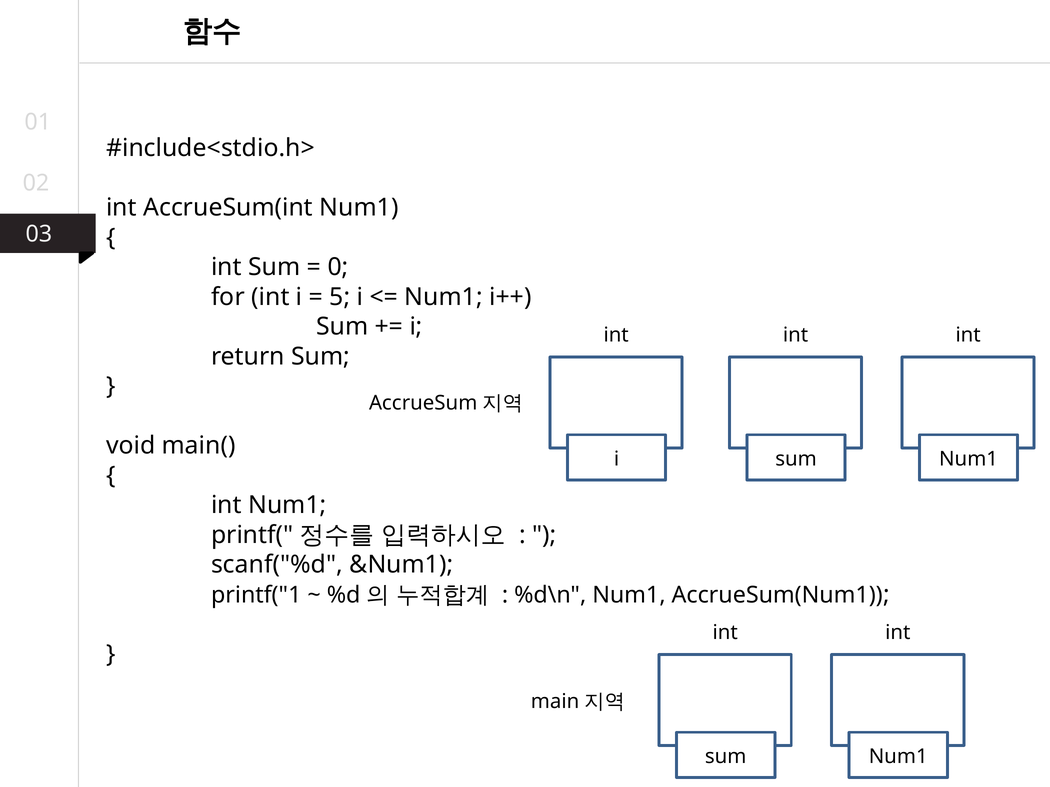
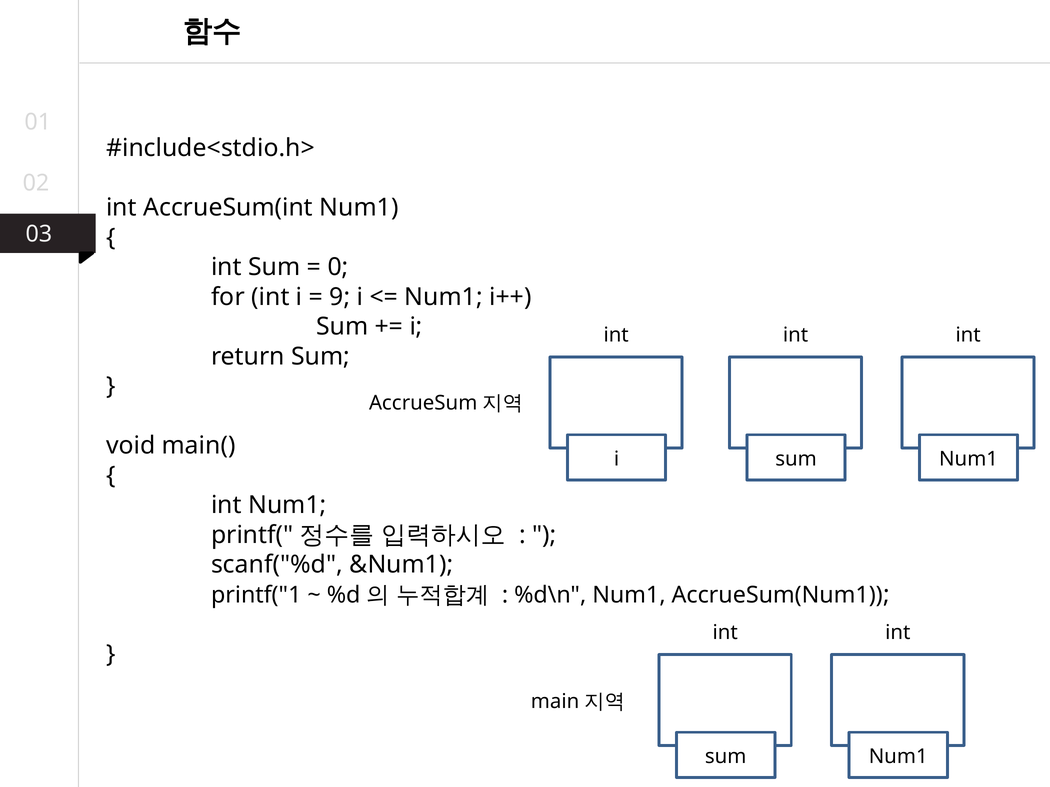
5: 5 -> 9 (340, 297)
